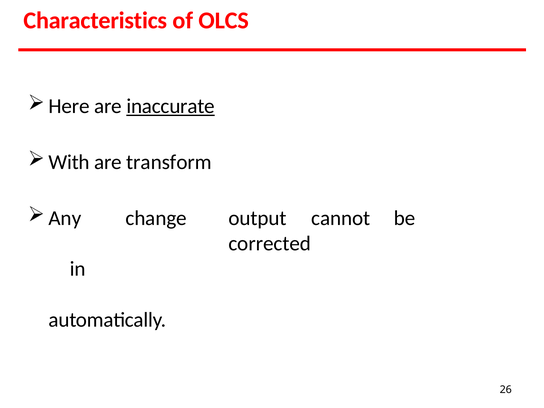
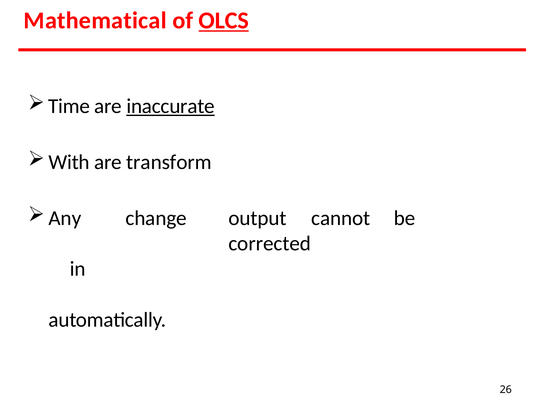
Characteristics: Characteristics -> Mathematical (95, 21)
OLCS underline: none -> present (224, 21)
Here: Here -> Time (69, 106)
